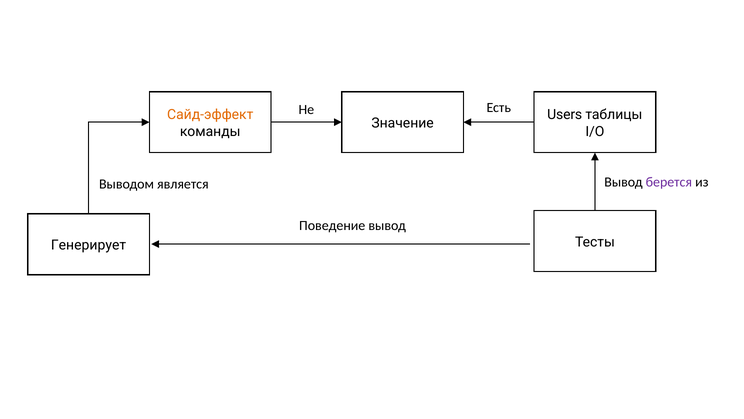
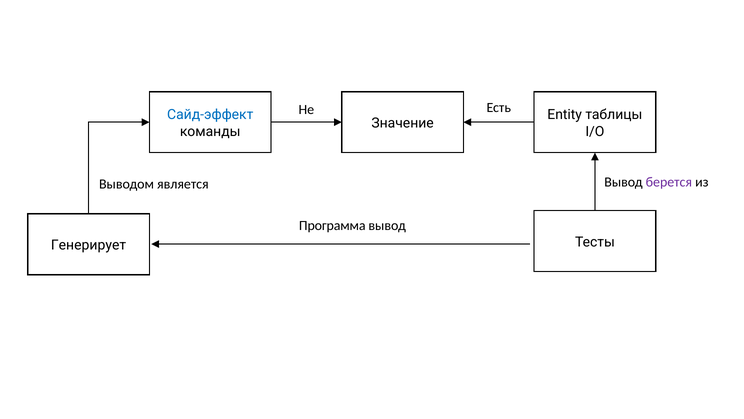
Сайд-эффект colour: orange -> blue (210, 115)
Users: Users -> Entity (565, 115)
Поведение: Поведение -> Программа (332, 225)
